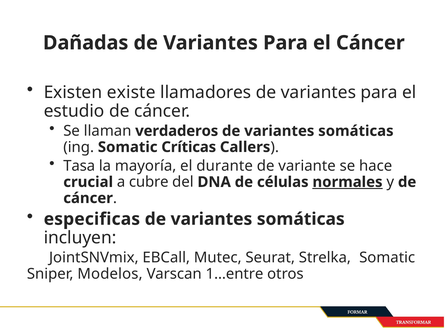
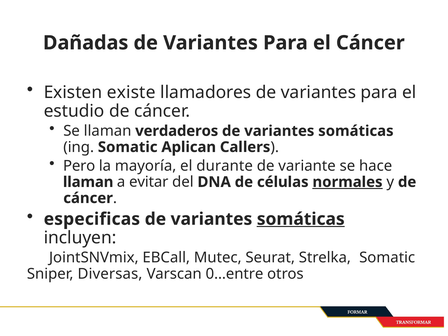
Críticas: Críticas -> Aplican (189, 147)
Tasa: Tasa -> Pero (79, 166)
crucial: crucial -> llaman (88, 182)
cubre: cubre -> evitar (149, 182)
somáticas underline: none -> present (301, 219)
Modelos: Modelos -> Diversas (110, 274)
1…entre: 1…entre -> 0…entre (234, 274)
